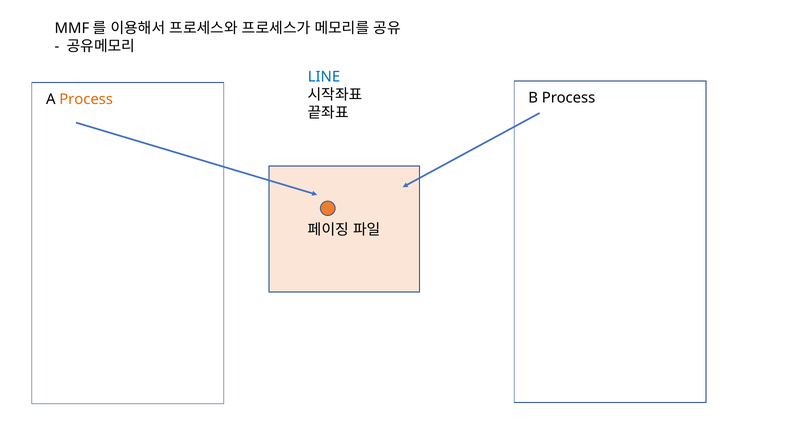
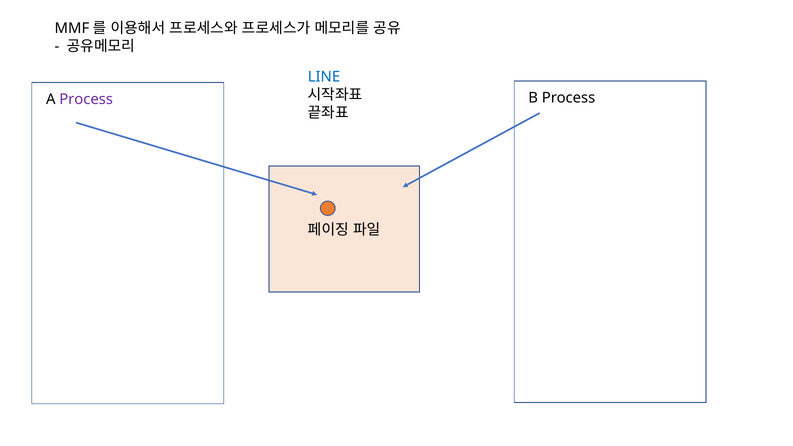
Process colour: orange -> purple (86, 99)
